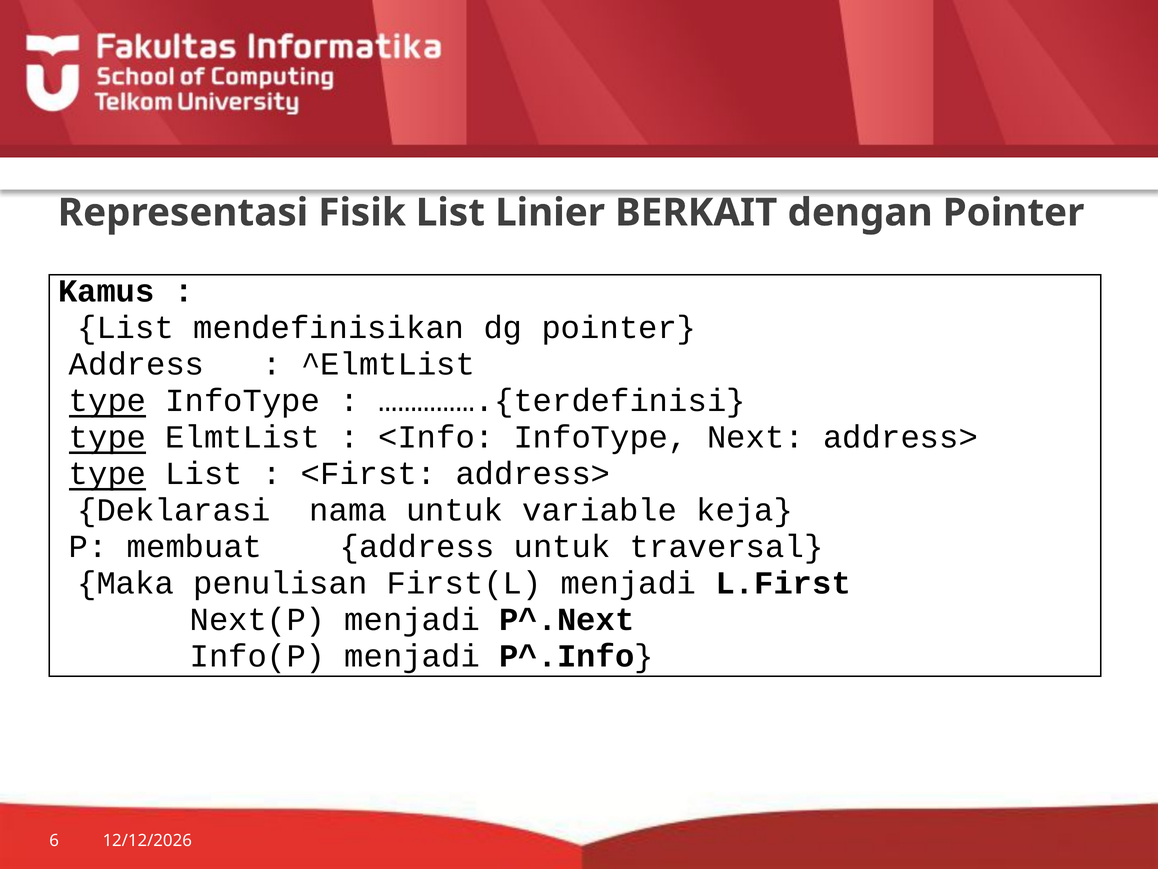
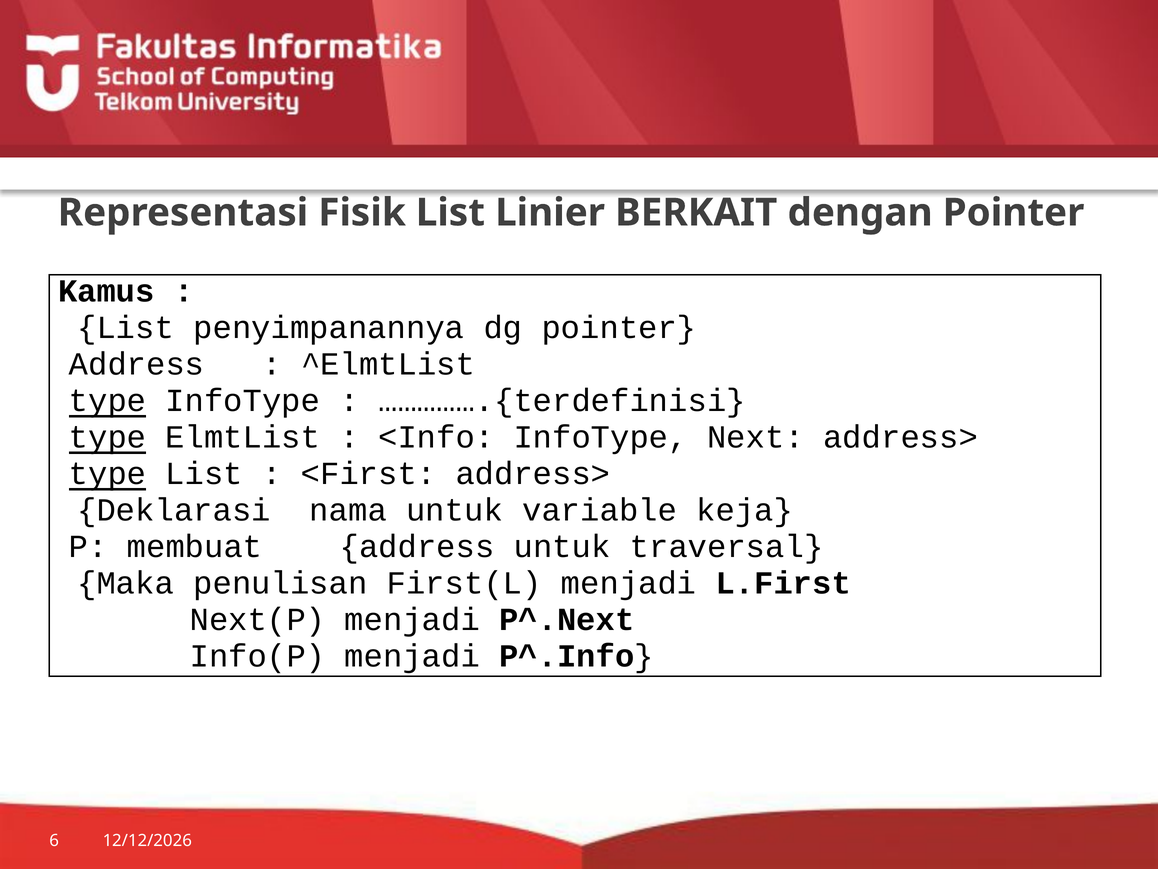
mendefinisikan: mendefinisikan -> penyimpanannya (329, 327)
